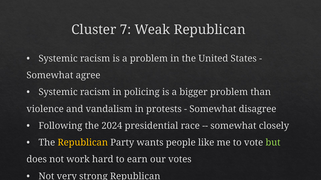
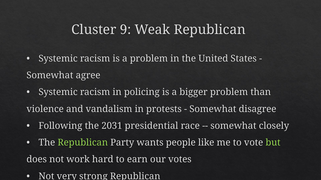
7: 7 -> 9 (126, 30)
2024: 2024 -> 2031 (112, 126)
Republican colour: yellow -> light green (83, 143)
